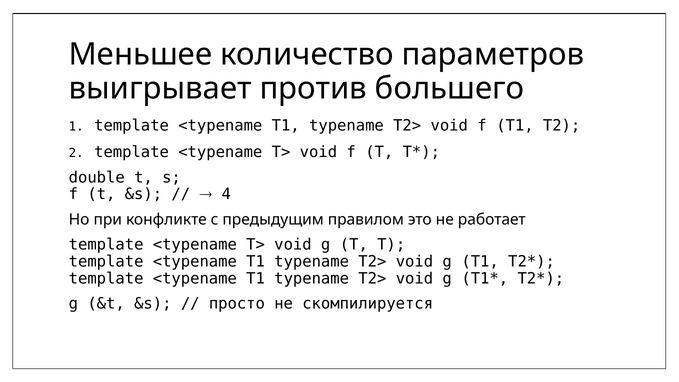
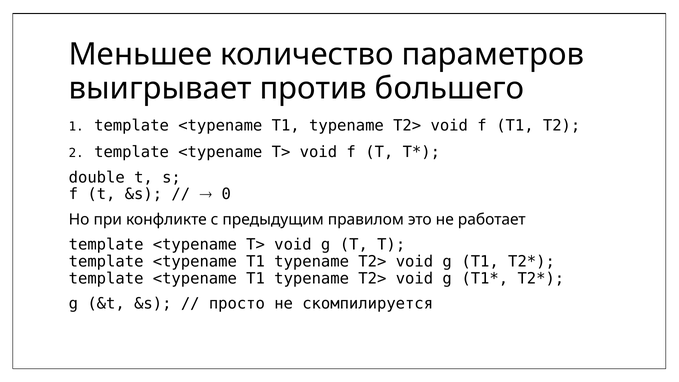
4: 4 -> 0 (226, 194)
